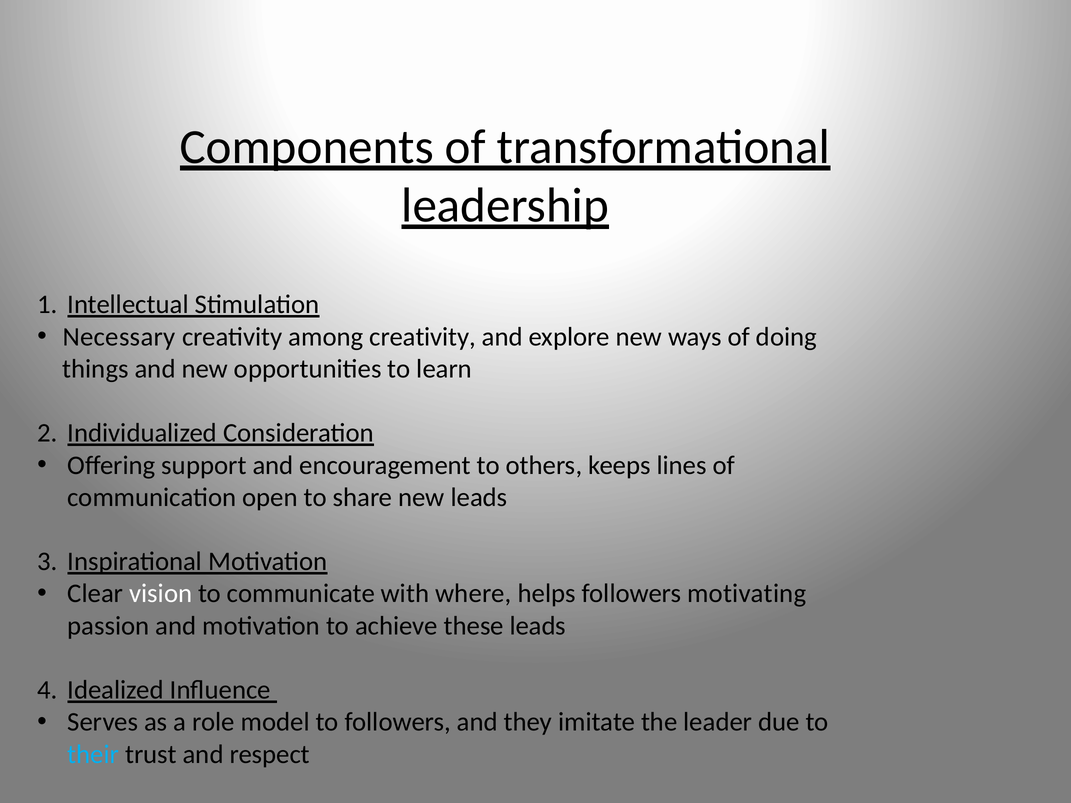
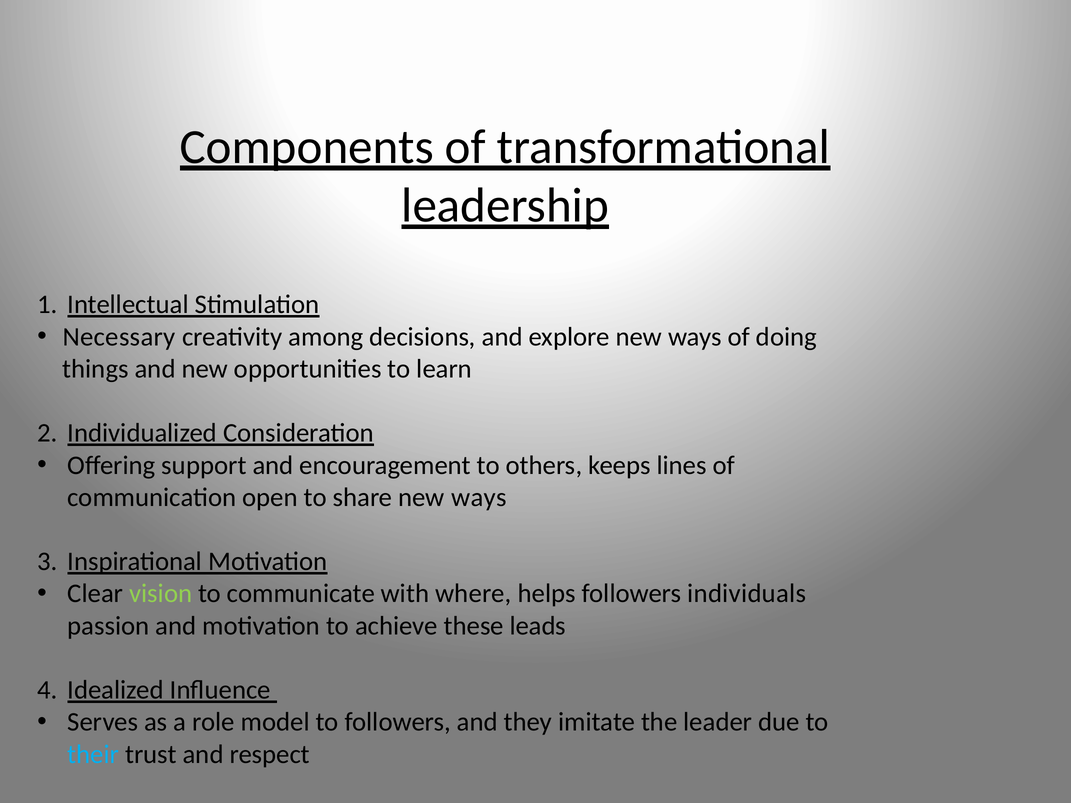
among creativity: creativity -> decisions (422, 337)
share new leads: leads -> ways (479, 497)
vision colour: white -> light green (161, 594)
motivating: motivating -> individuals (747, 594)
